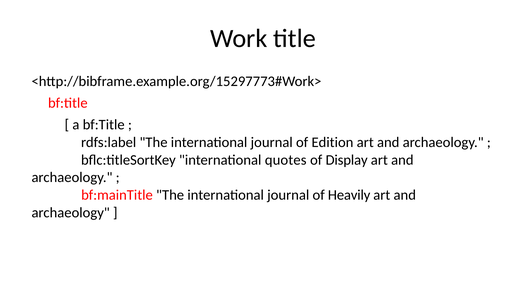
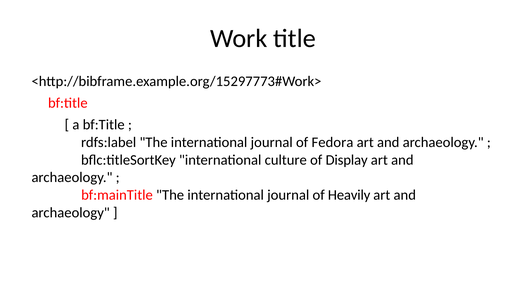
Edition: Edition -> Fedora (332, 142)
quotes: quotes -> culture (286, 160)
